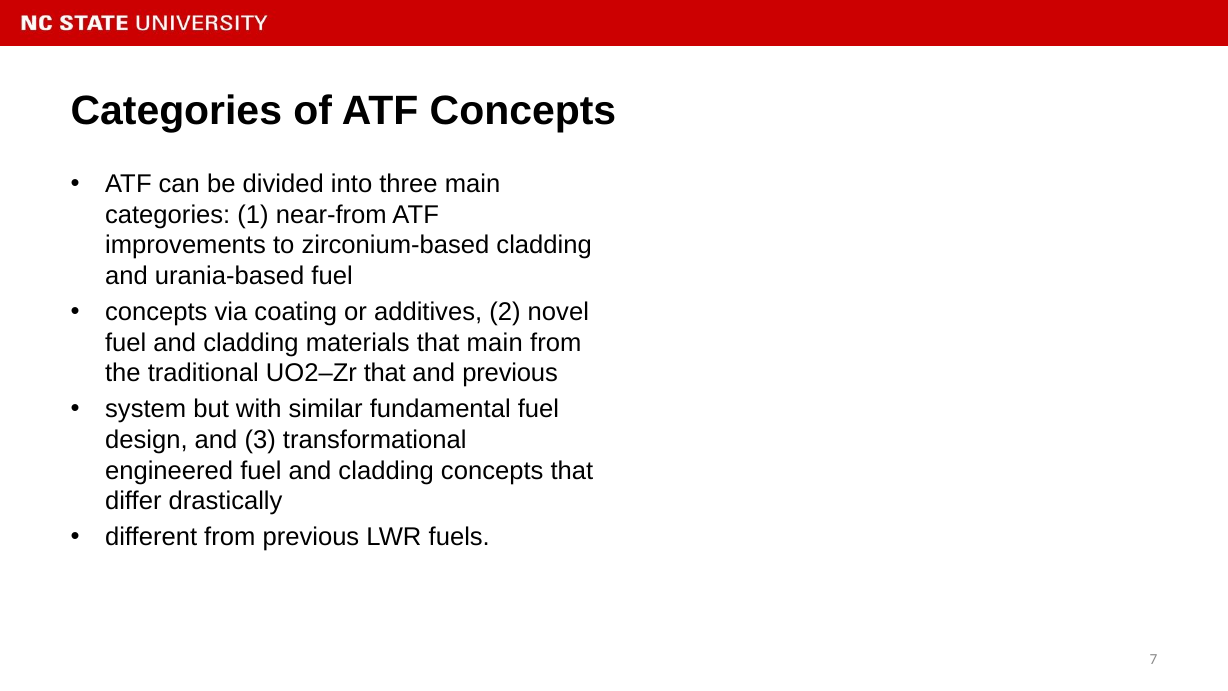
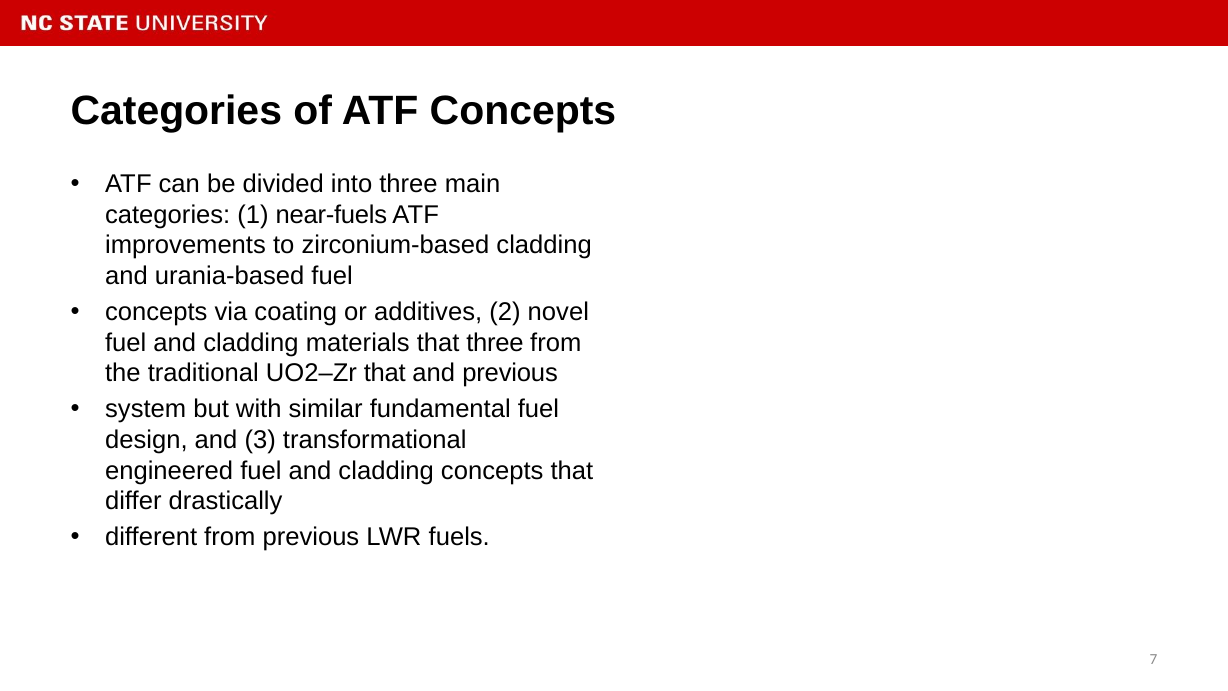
near-from: near-from -> near-fuels (331, 215)
that main: main -> three (495, 343)
